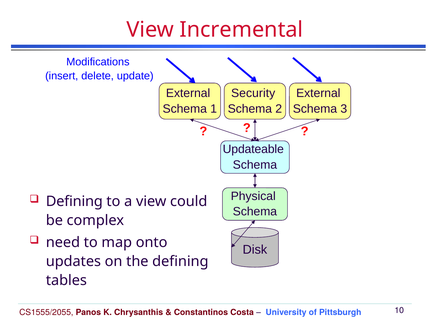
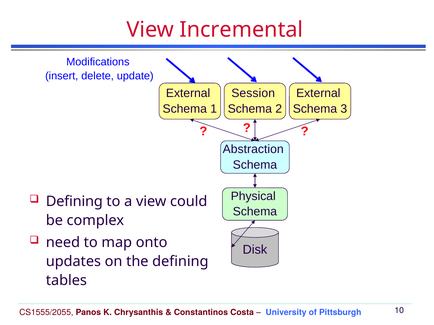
Security: Security -> Session (253, 93)
Updateable: Updateable -> Abstraction (253, 150)
